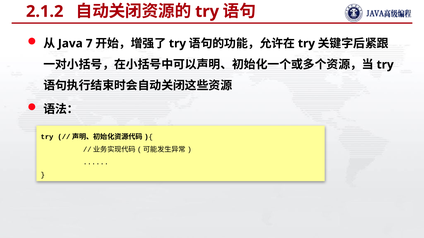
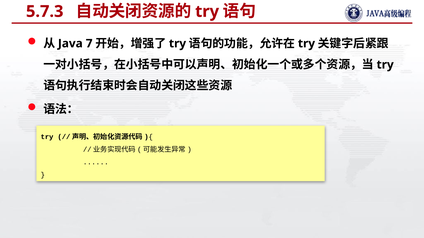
2.1.2: 2.1.2 -> 5.7.3 (45, 12)
